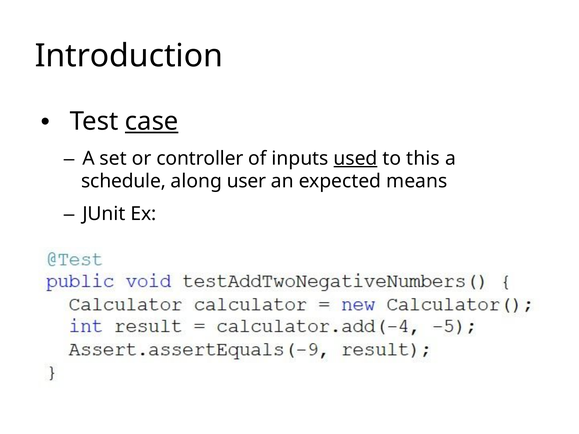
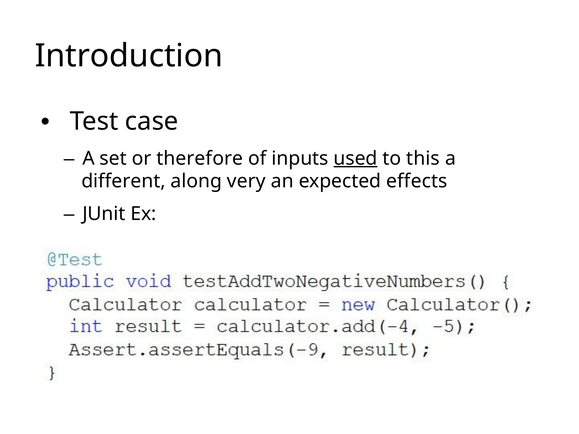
case underline: present -> none (152, 121)
controller: controller -> therefore (200, 158)
schedule: schedule -> different (123, 181)
user: user -> very (246, 181)
means: means -> effects (417, 181)
